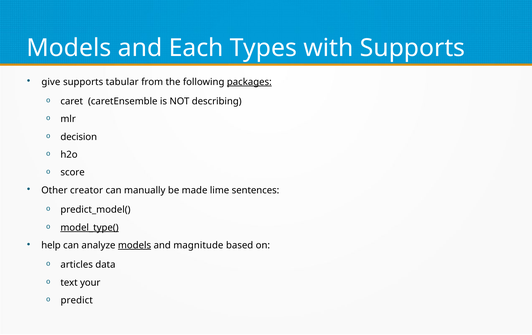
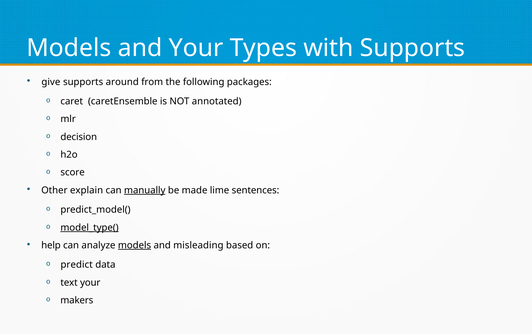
and Each: Each -> Your (196, 48)
tabular: tabular -> around (122, 82)
packages underline: present -> none (249, 82)
describing: describing -> annotated (217, 101)
creator: creator -> explain (87, 190)
manually underline: none -> present (145, 190)
magnitude: magnitude -> misleading (198, 245)
articles: articles -> predict (77, 265)
predict: predict -> makers (77, 301)
